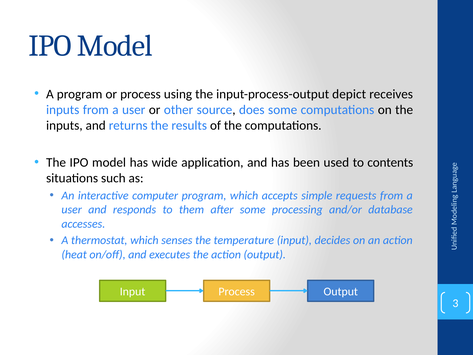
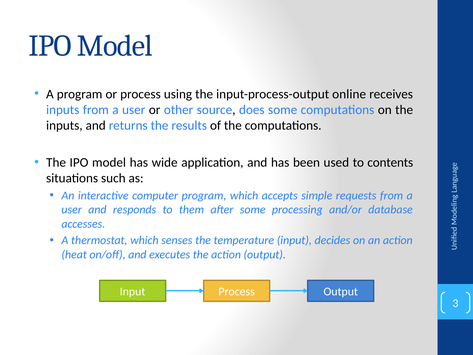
depict: depict -> online (349, 94)
